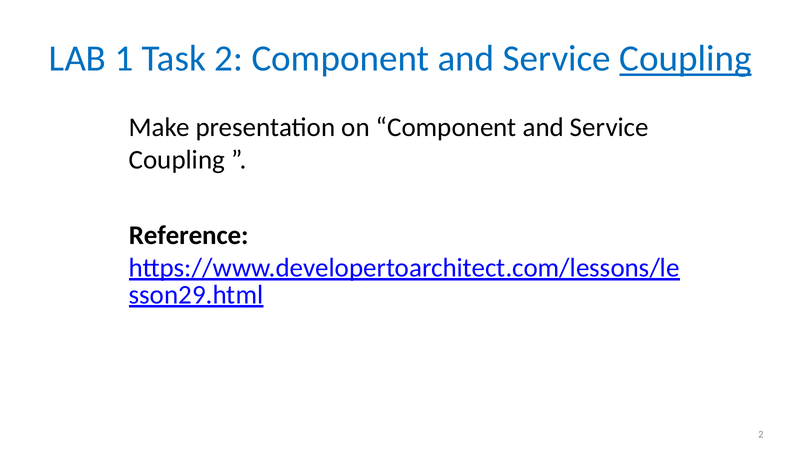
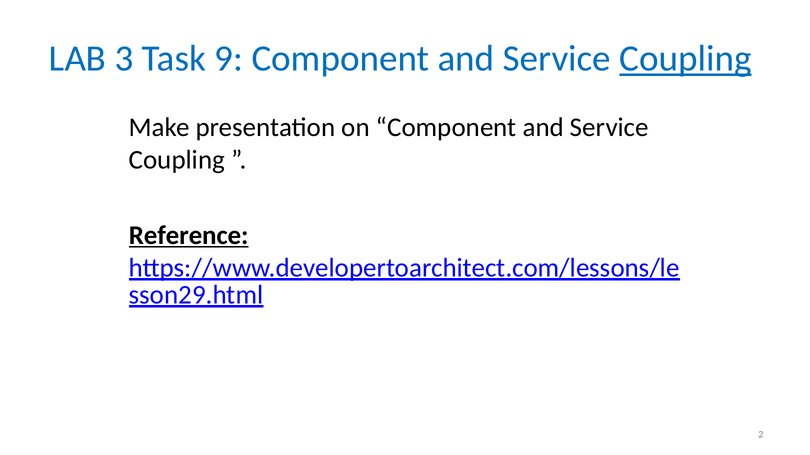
1: 1 -> 3 (124, 59)
Task 2: 2 -> 9 (229, 59)
Reference underline: none -> present (189, 236)
